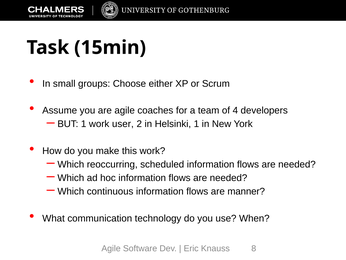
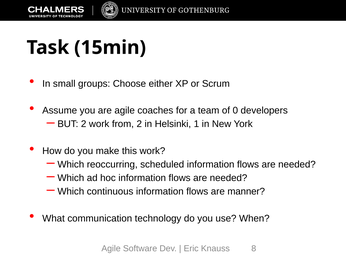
4: 4 -> 0 (235, 110)
BUT 1: 1 -> 2 (84, 124)
user: user -> from (123, 124)
